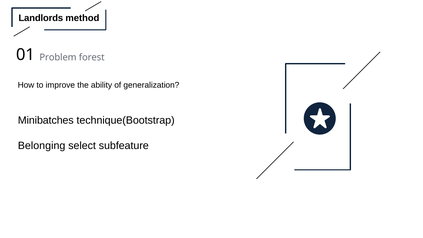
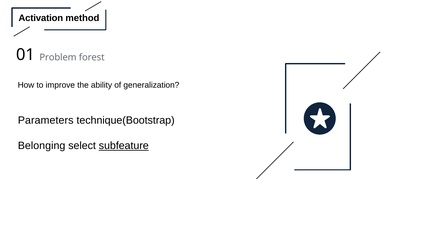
Landlords: Landlords -> Activation (41, 18)
Minibatches: Minibatches -> Parameters (46, 120)
subfeature underline: none -> present (124, 146)
